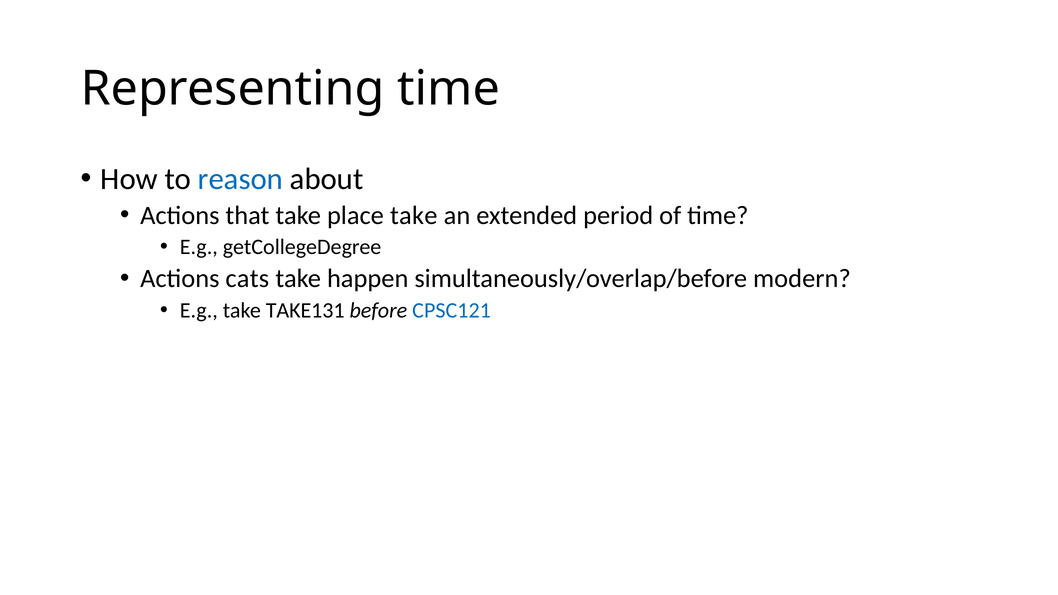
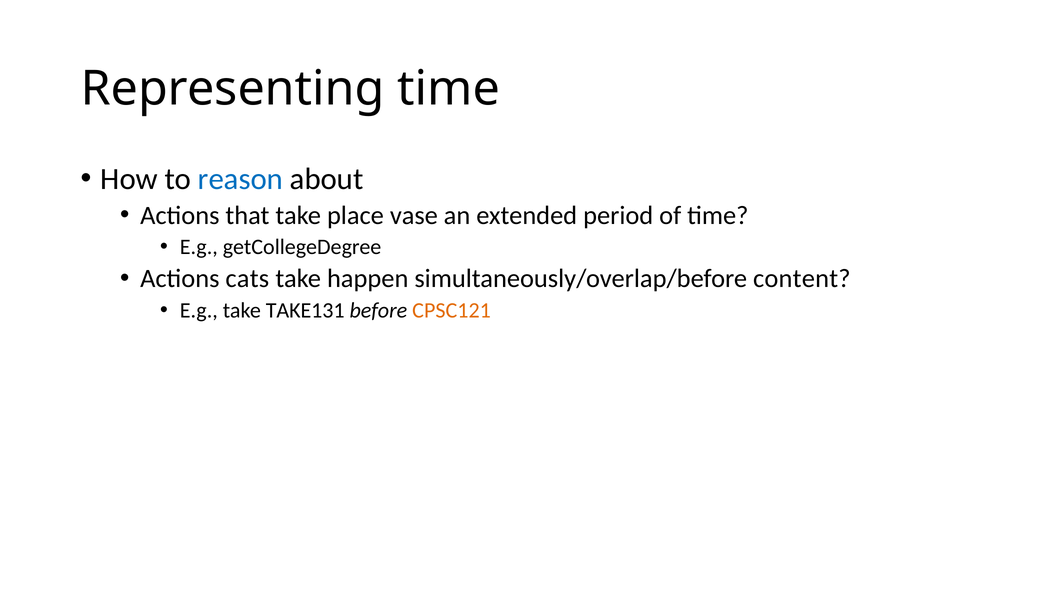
place take: take -> vase (414, 215)
modern: modern -> content (802, 279)
CPSC121 colour: blue -> orange (452, 310)
